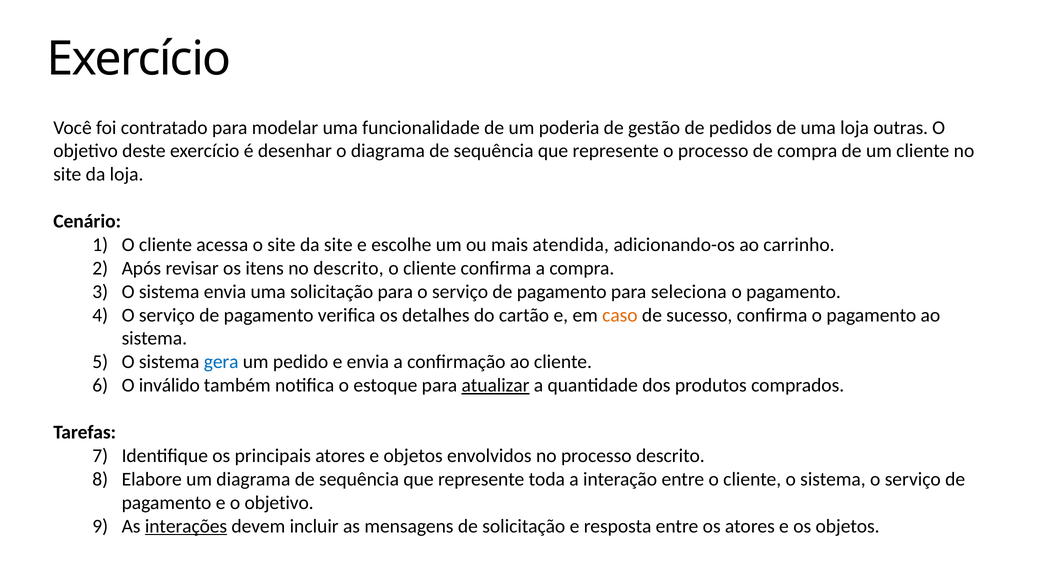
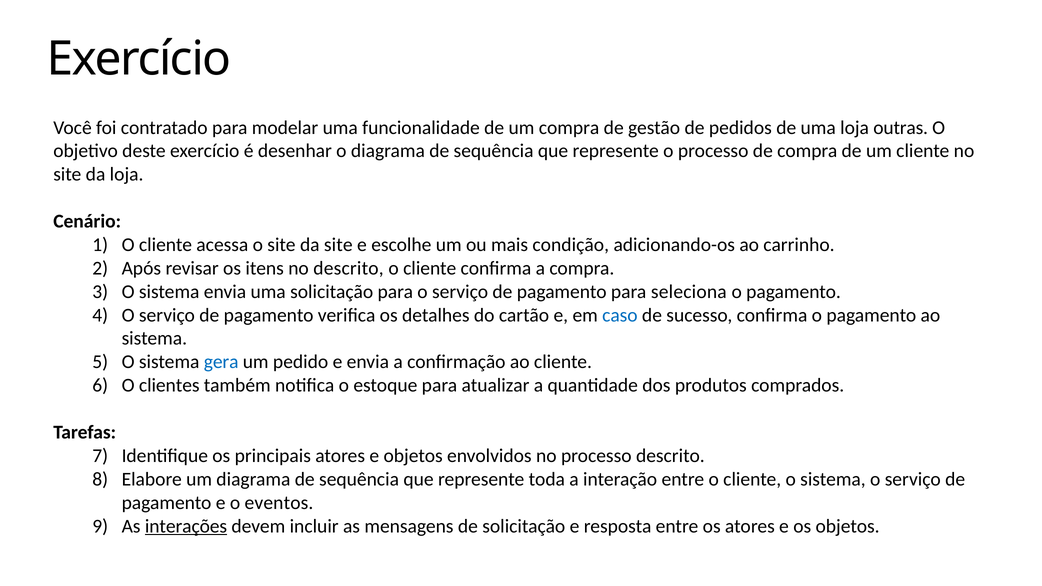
um poderia: poderia -> compra (569, 128)
atendida: atendida -> condição (571, 245)
caso colour: orange -> blue (620, 315)
inválido: inválido -> clientes (169, 385)
atualizar underline: present -> none (496, 385)
e o objetivo: objetivo -> eventos (279, 503)
